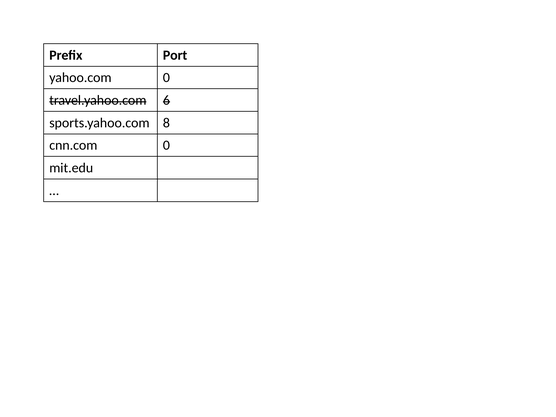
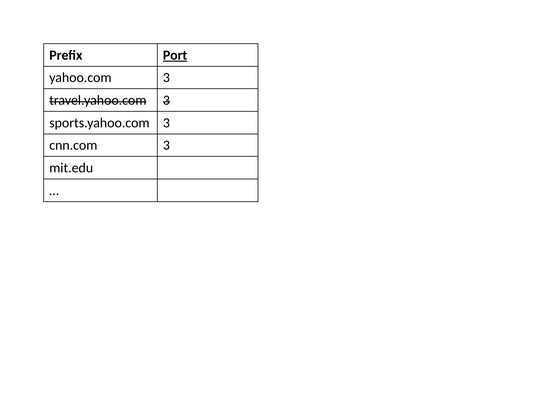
Port underline: none -> present (175, 55)
yahoo.com 0: 0 -> 3 (166, 78)
travel.yahoo.com 6: 6 -> 3 (166, 100)
sports.yahoo.com 8: 8 -> 3 (166, 123)
cnn.com 0: 0 -> 3 (166, 145)
